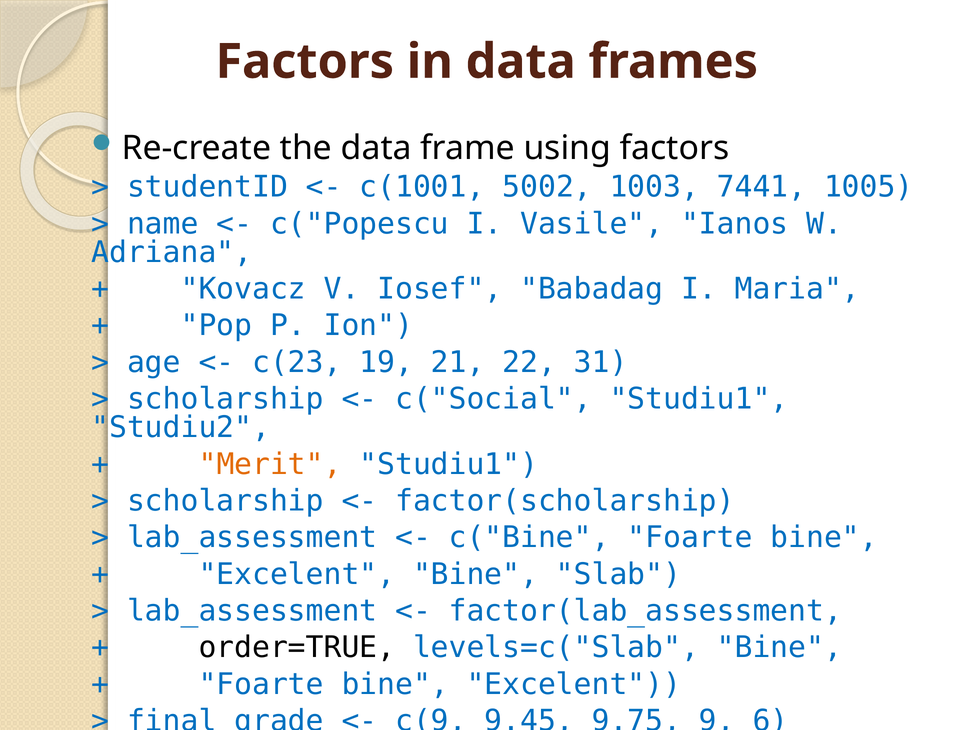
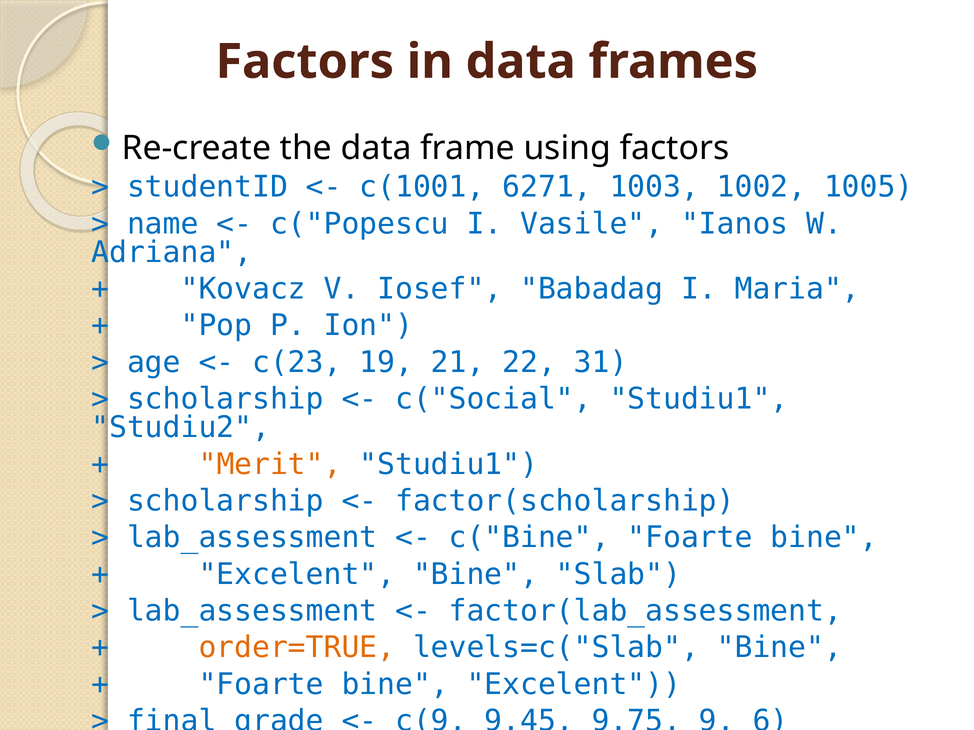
5002: 5002 -> 6271 (547, 187)
7441: 7441 -> 1002 (762, 187)
order=TRUE colour: black -> orange (297, 648)
